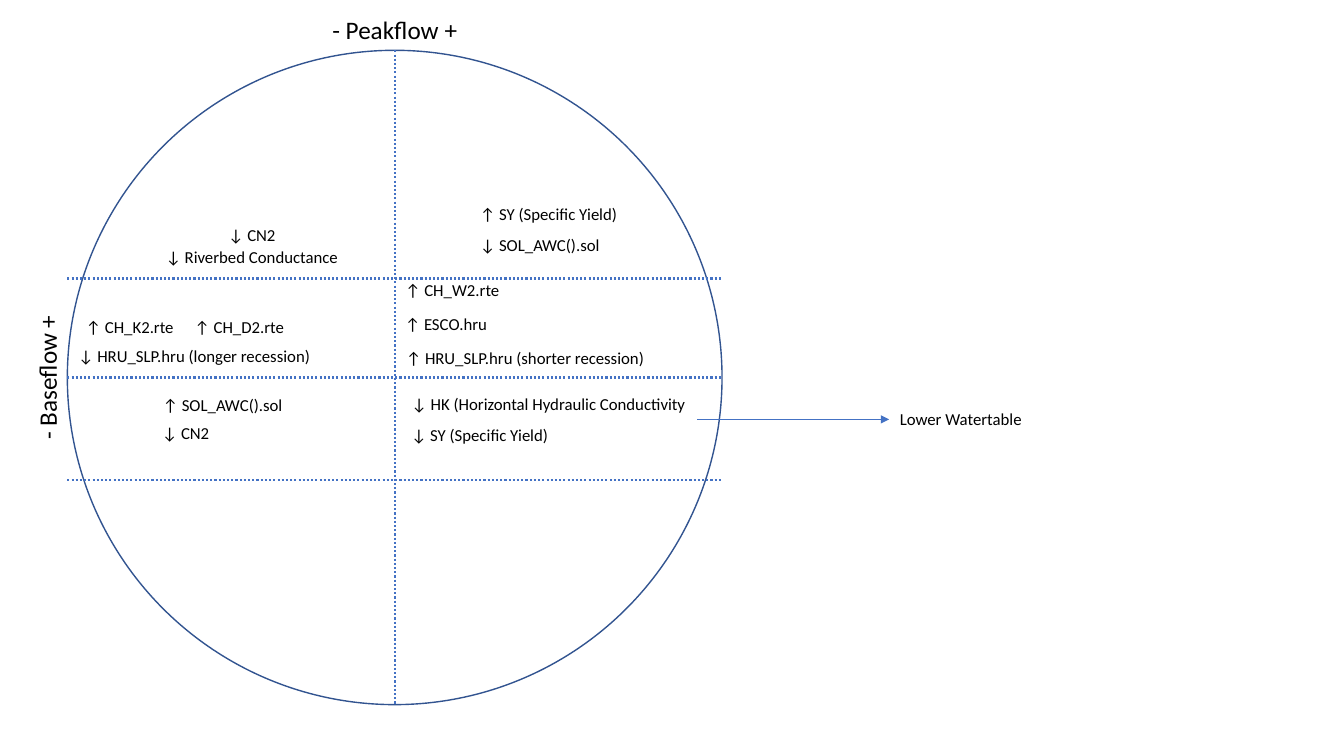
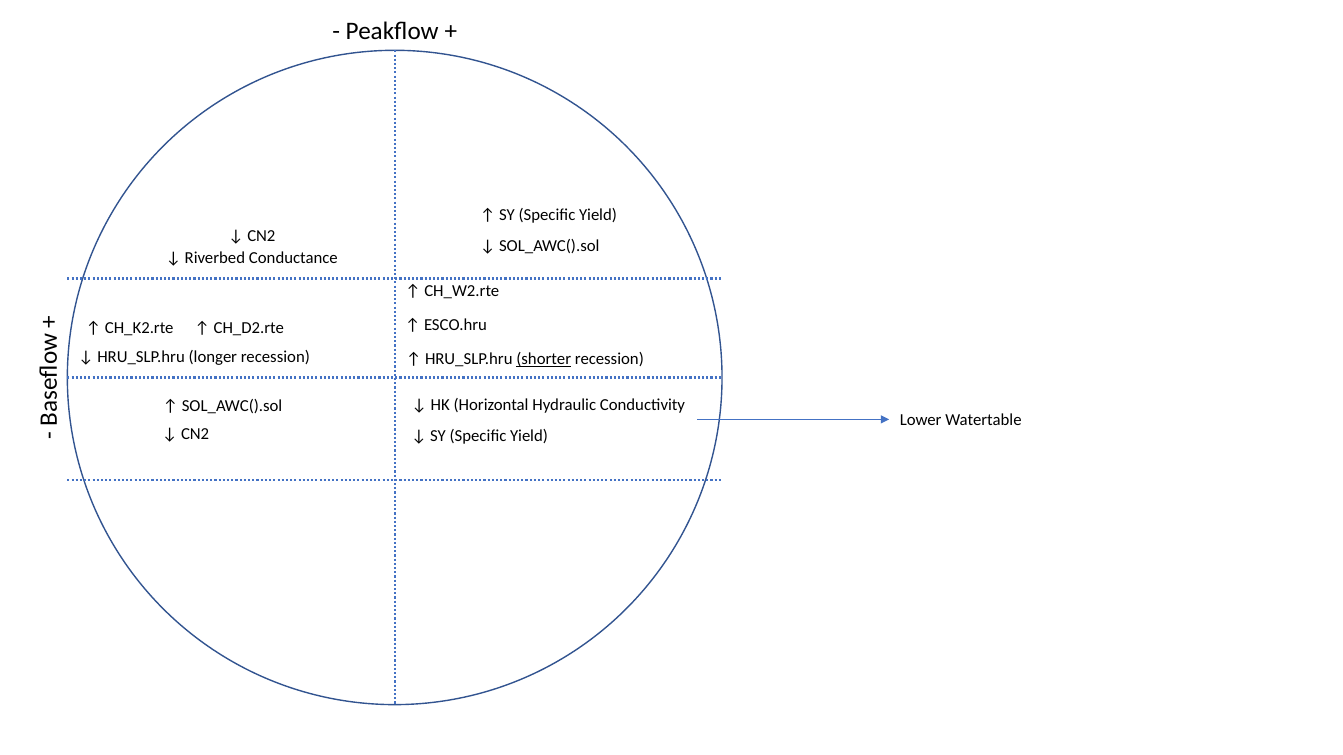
shorter underline: none -> present (544, 359)
